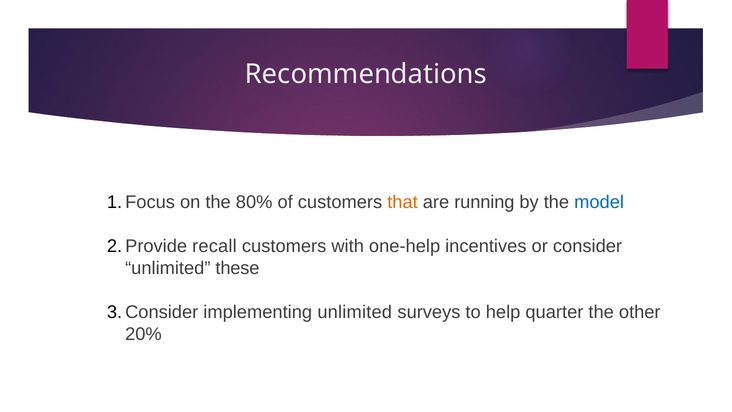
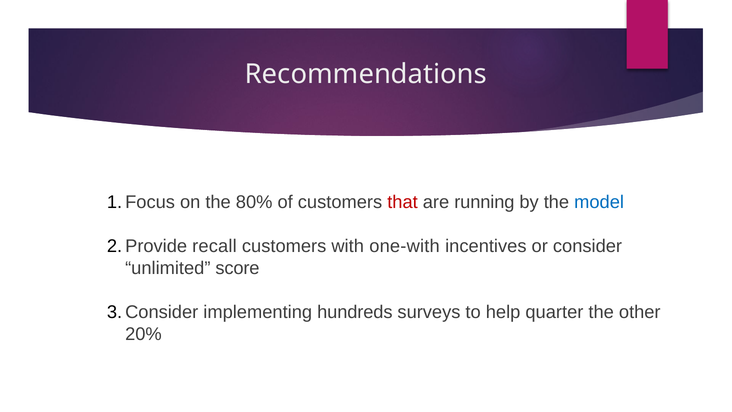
that colour: orange -> red (403, 202)
one-help: one-help -> one-with (404, 246)
these: these -> score (237, 268)
implementing unlimited: unlimited -> hundreds (355, 312)
